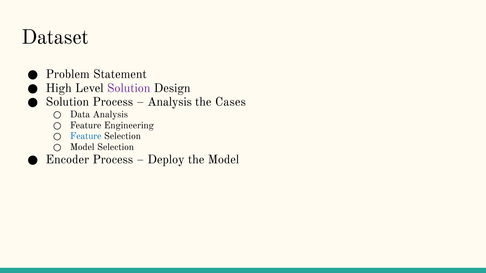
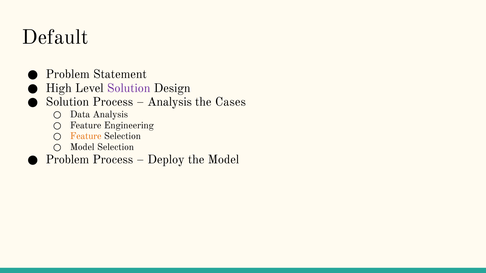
Dataset: Dataset -> Default (55, 37)
Feature colour: blue -> orange (86, 136)
Encoder: Encoder -> Problem (67, 160)
